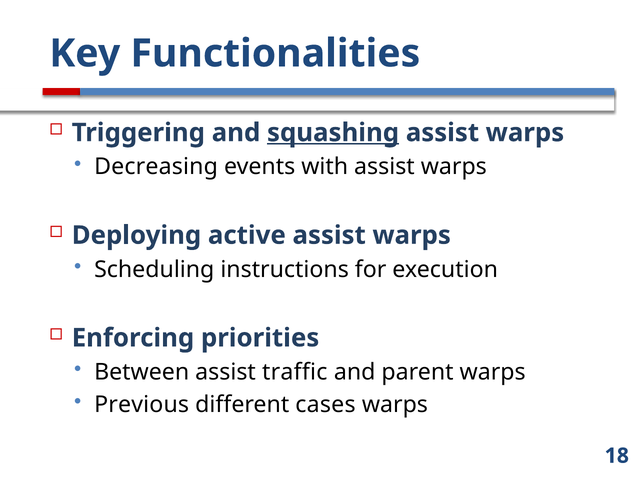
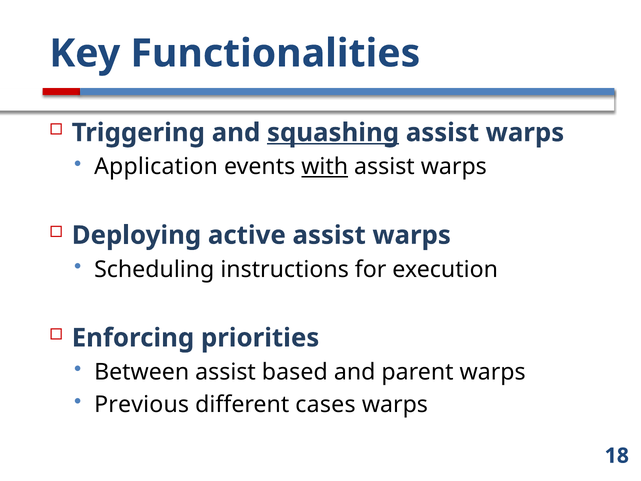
Decreasing: Decreasing -> Application (156, 167)
with underline: none -> present (325, 167)
traffic: traffic -> based (295, 372)
